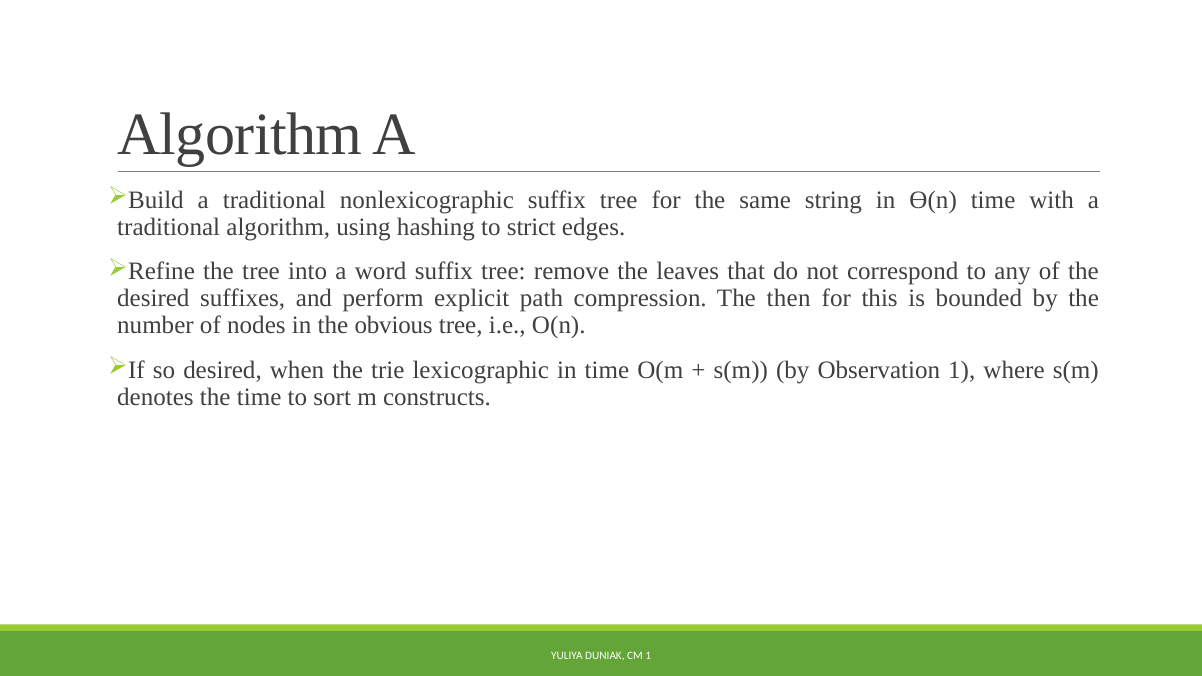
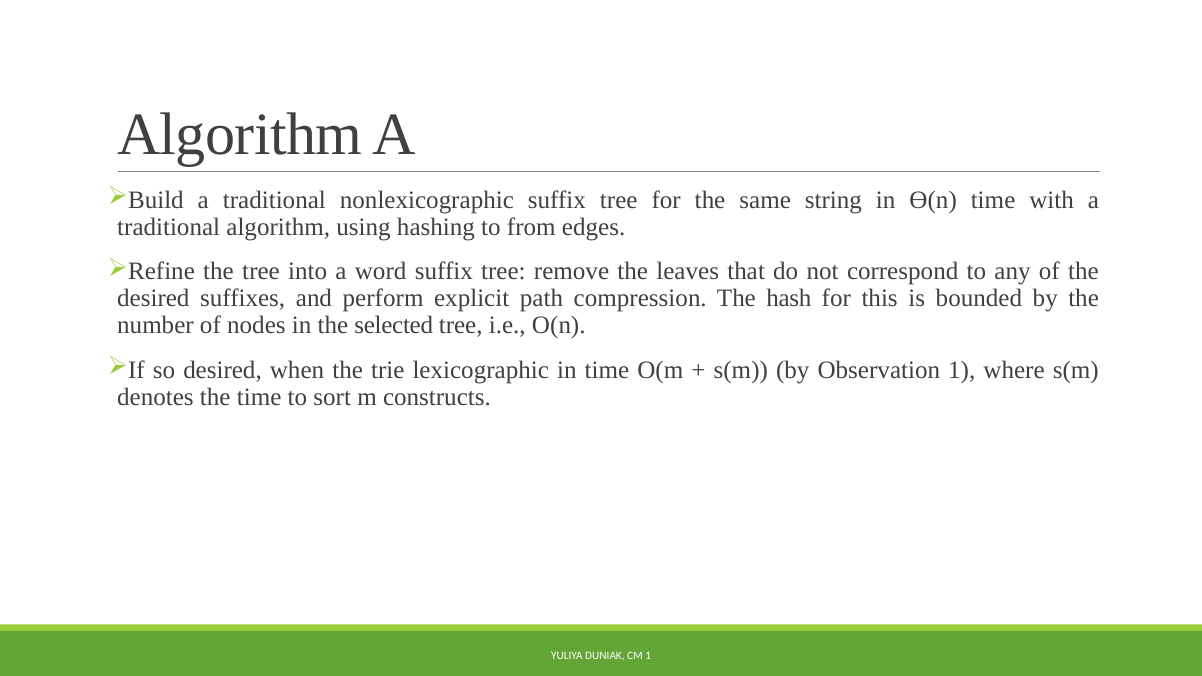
strict: strict -> from (531, 227)
then: then -> hash (789, 299)
obvious: obvious -> selected (394, 326)
